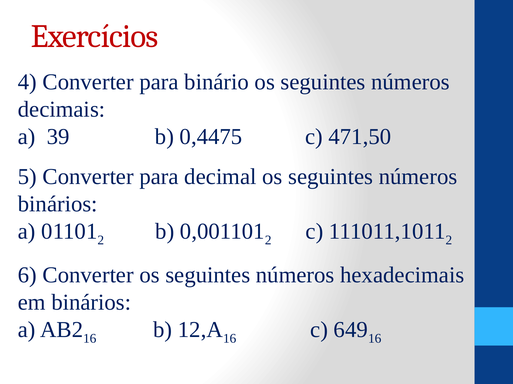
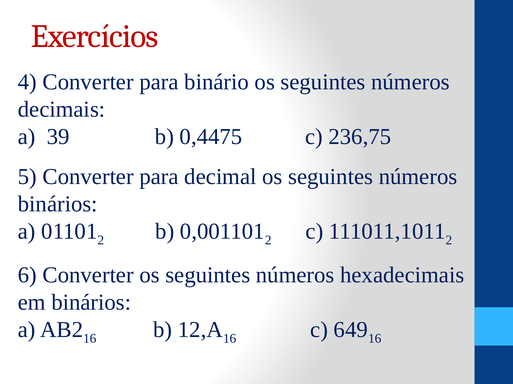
471,50: 471,50 -> 236,75 (360, 137)
